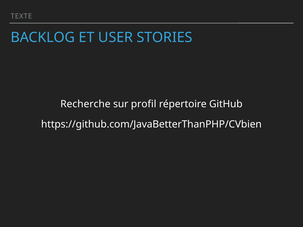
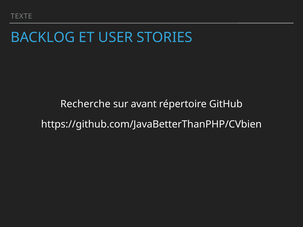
profil: profil -> avant (144, 104)
